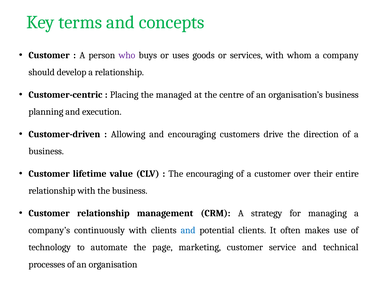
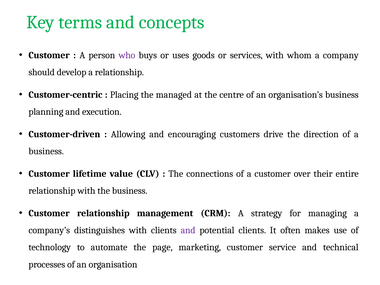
The encouraging: encouraging -> connections (210, 174)
continuously: continuously -> distinguishes (100, 230)
and colour: blue -> purple (188, 230)
